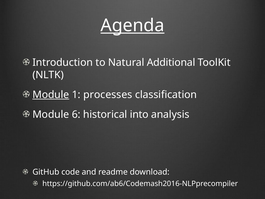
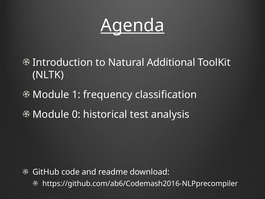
Module underline: present -> none (51, 95)
processes: processes -> frequency (108, 95)
6: 6 -> 0 (76, 114)
into: into -> test (139, 114)
